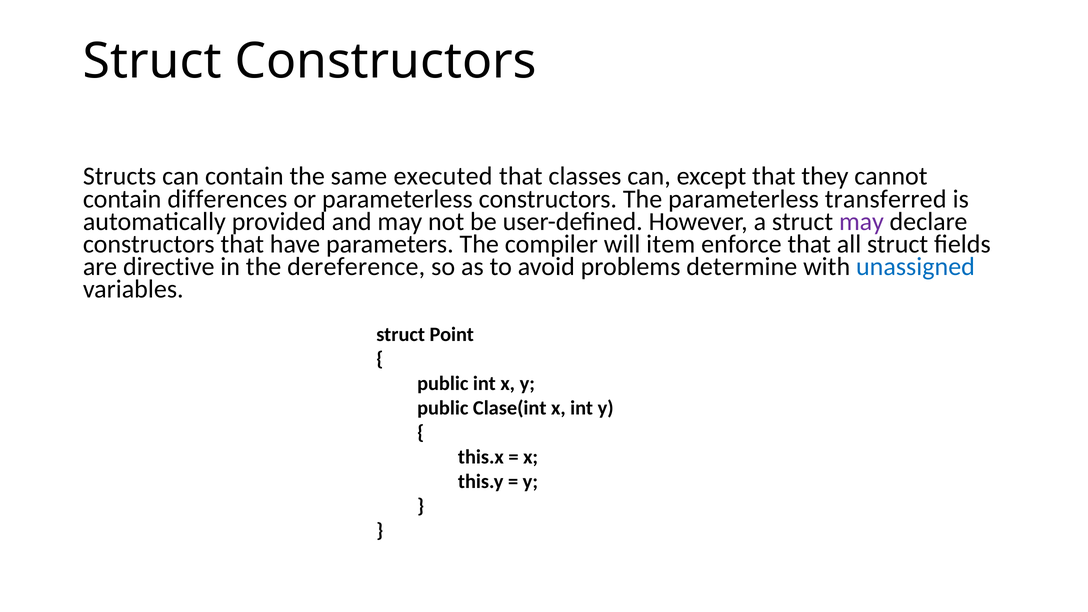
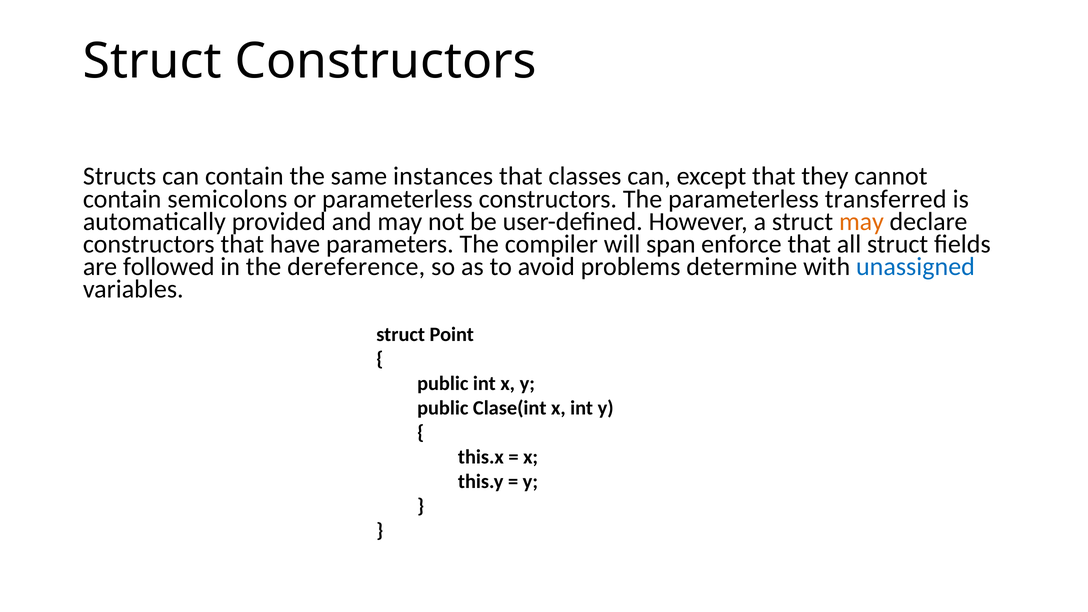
executed: executed -> instances (443, 176)
differences: differences -> semicolons (227, 199)
may colour: purple -> orange (861, 221)
item: item -> span (671, 244)
directive: directive -> followed (169, 266)
